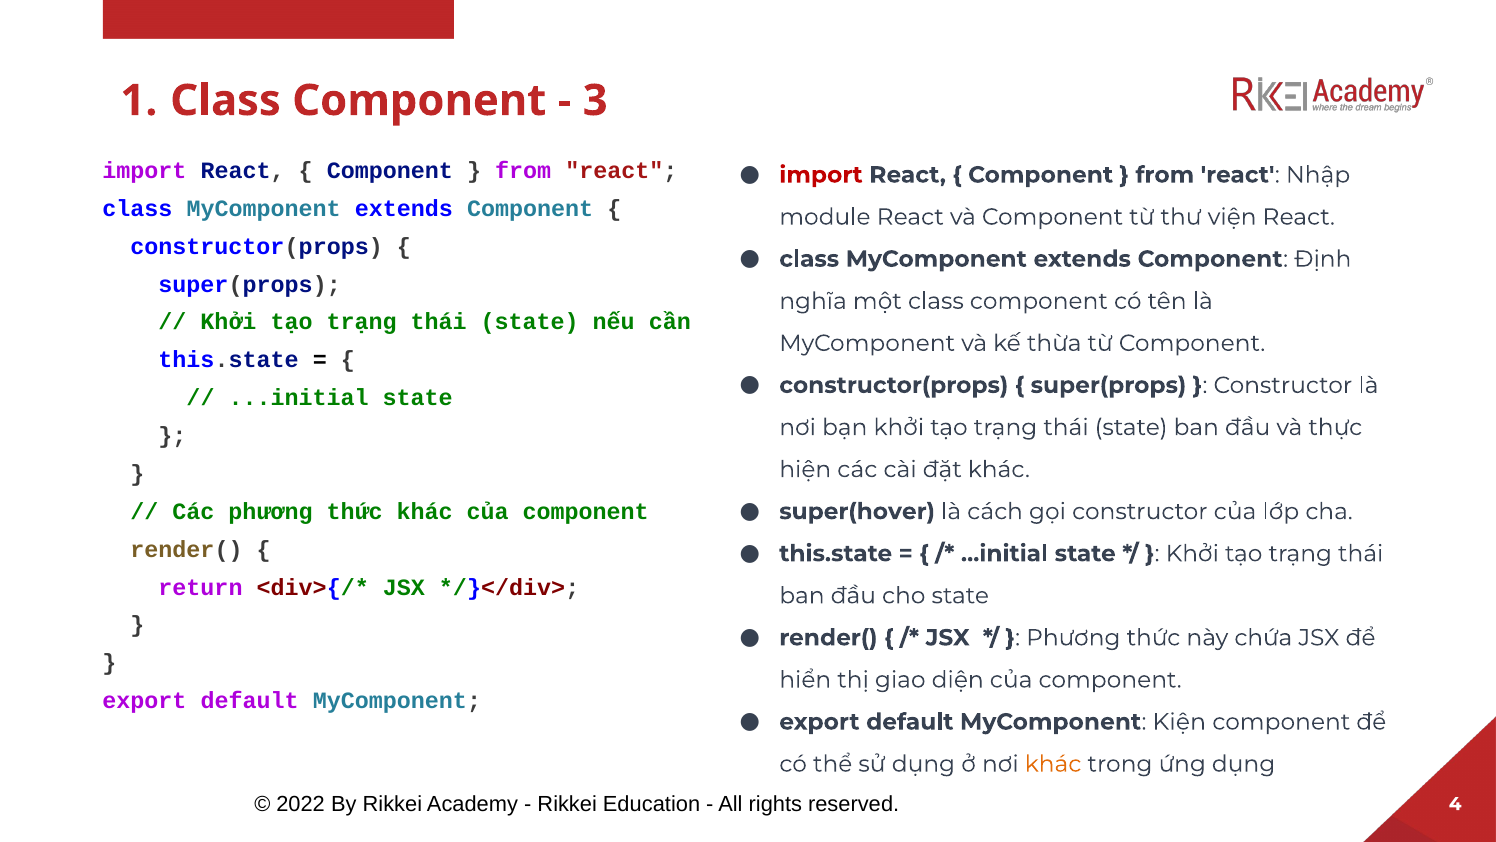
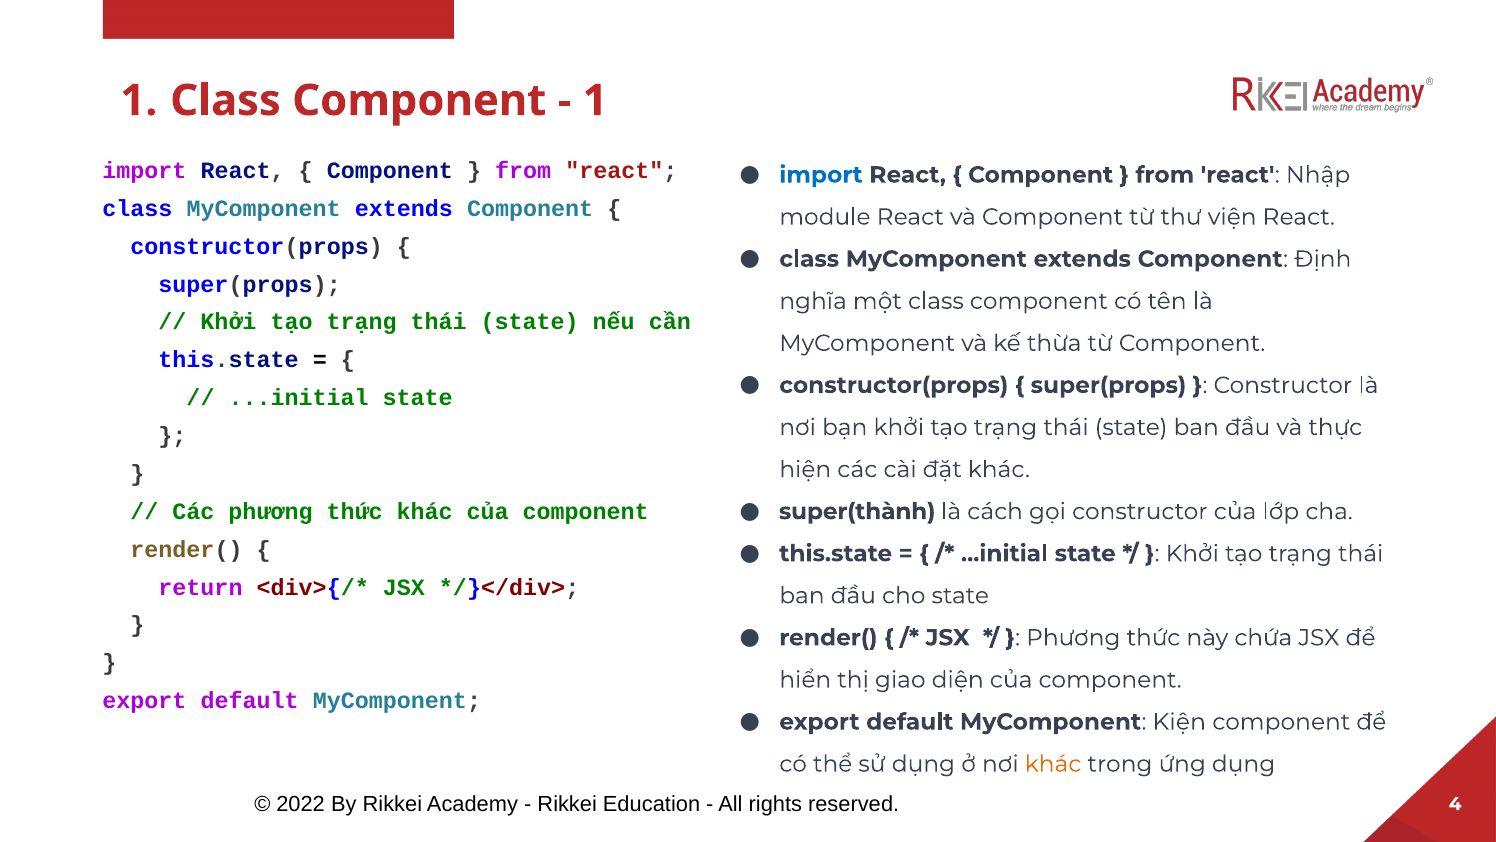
3: 3 -> 1 (595, 101)
import colour: red -> blue (821, 175)
super(hover: super(hover -> super(thành (857, 511)
